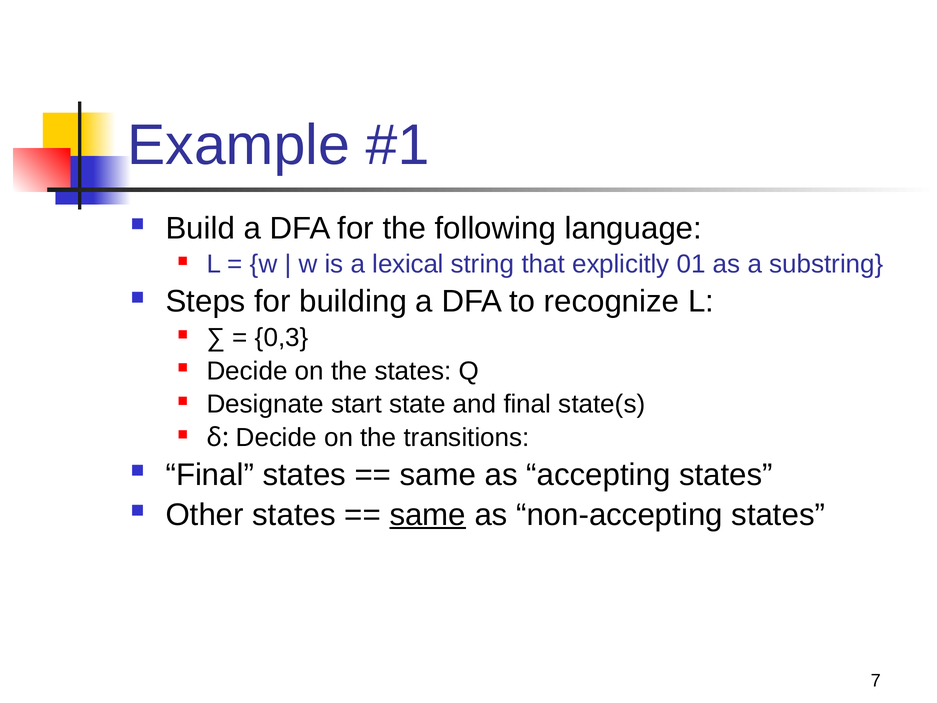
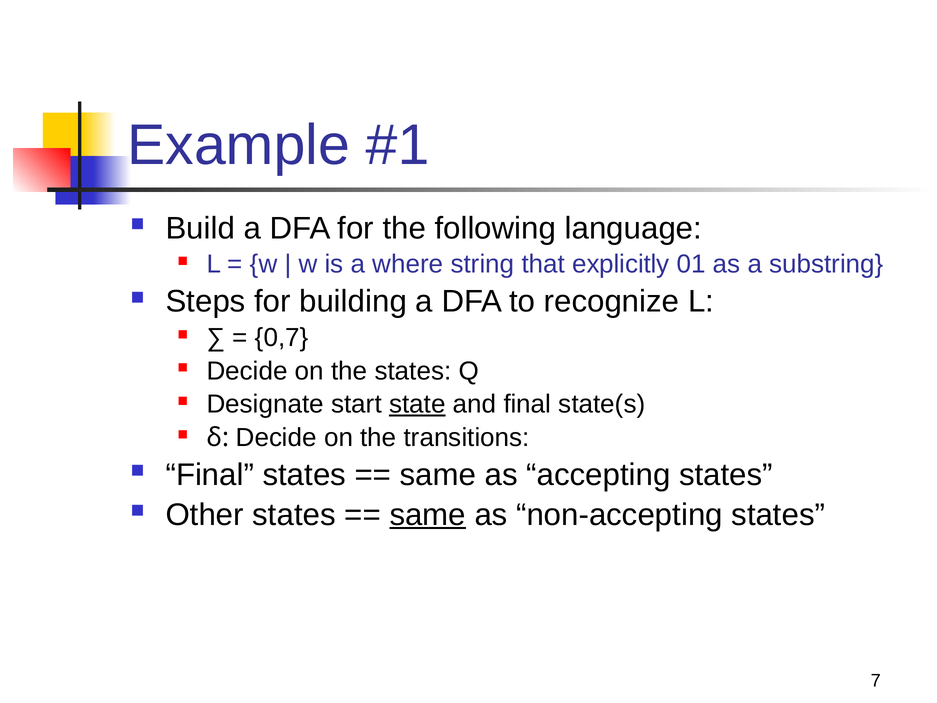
lexical: lexical -> where (408, 264)
0,3: 0,3 -> 0,7 (282, 338)
state underline: none -> present (417, 404)
